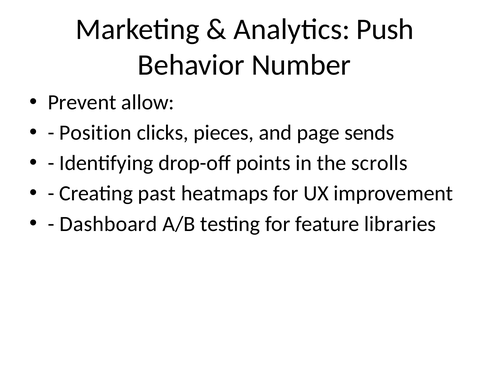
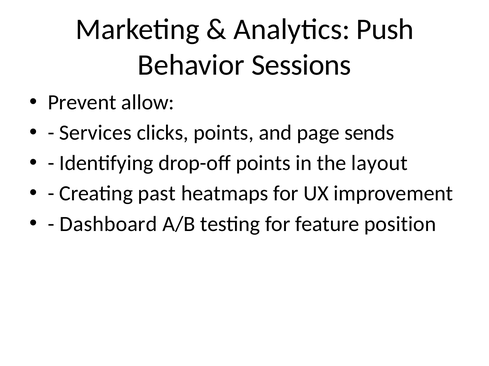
Number: Number -> Sessions (301, 65)
Position: Position -> Services (95, 133)
clicks pieces: pieces -> points (224, 133)
scrolls: scrolls -> layout (379, 163)
libraries: libraries -> position (400, 224)
